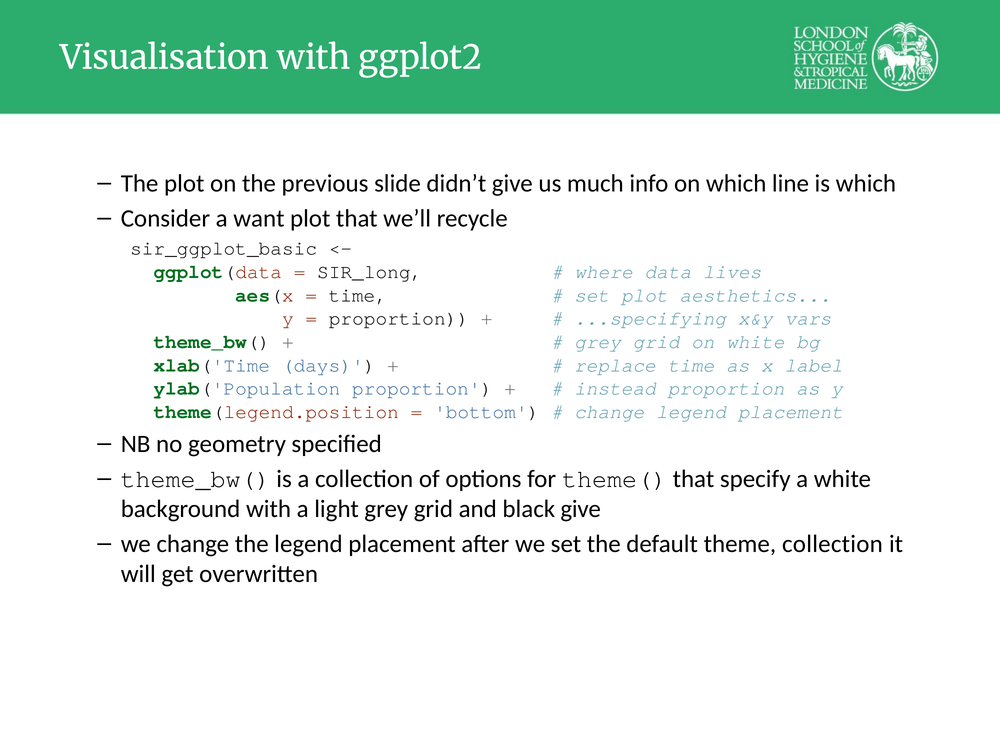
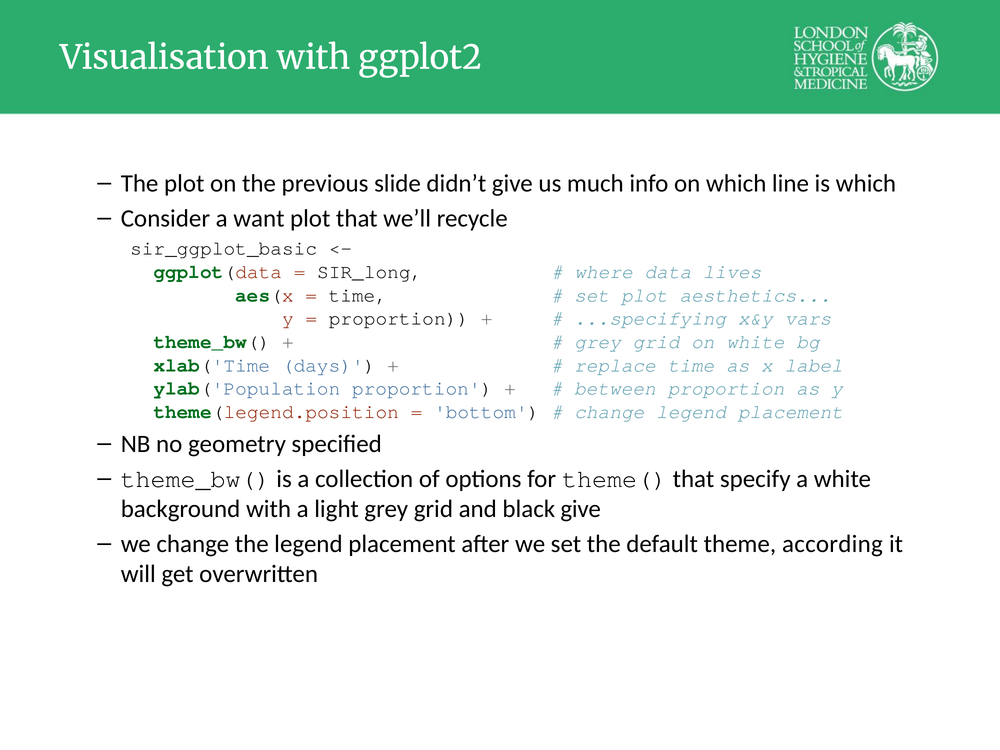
instead: instead -> between (615, 389)
theme collection: collection -> according (832, 544)
